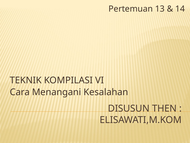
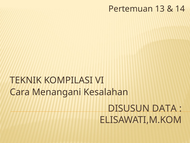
THEN: THEN -> DATA (164, 108)
